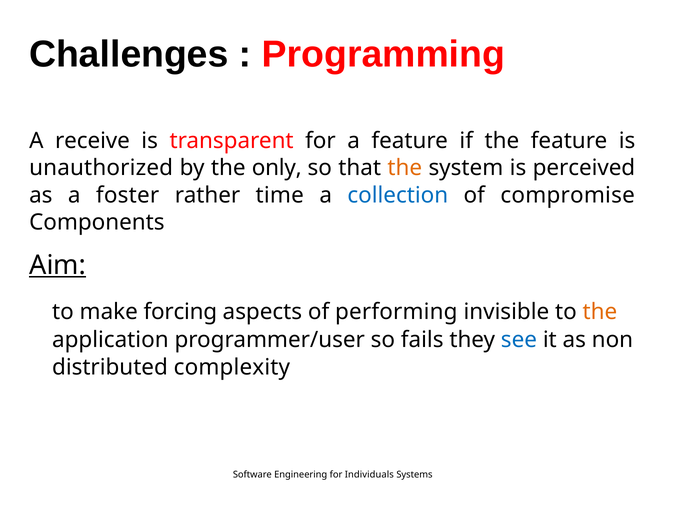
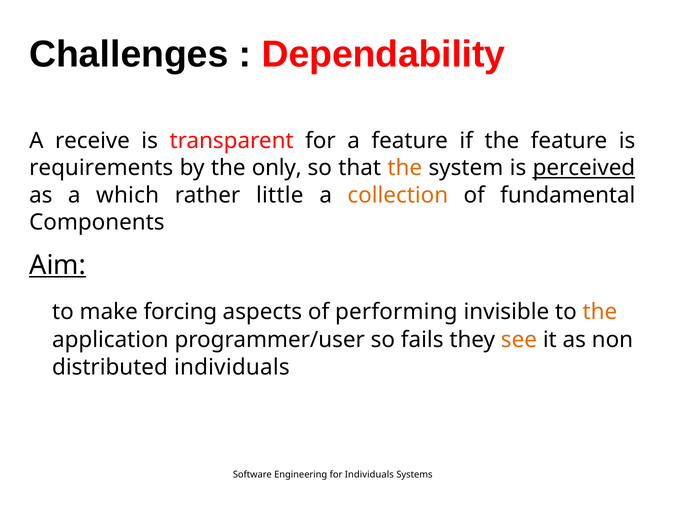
Programming: Programming -> Dependability (384, 54)
unauthorized: unauthorized -> requirements (101, 168)
perceived underline: none -> present (584, 168)
foster: foster -> which (128, 195)
time: time -> little (280, 195)
collection colour: blue -> orange (398, 195)
compromise: compromise -> fundamental (568, 195)
see colour: blue -> orange (519, 340)
distributed complexity: complexity -> individuals (232, 367)
